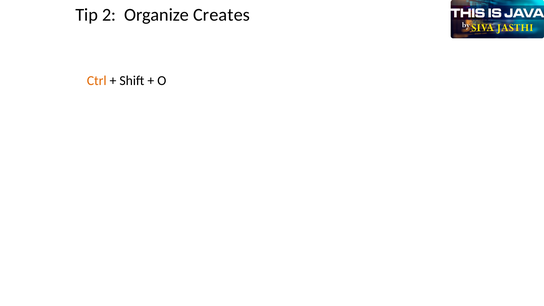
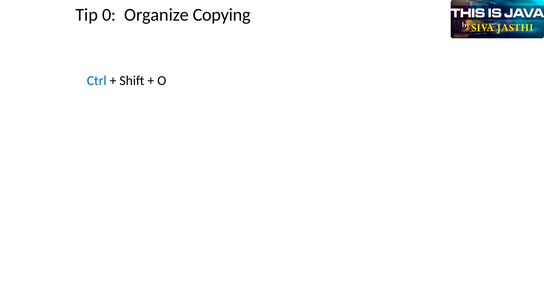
2: 2 -> 0 (109, 15)
Creates: Creates -> Copying (222, 15)
Ctrl colour: orange -> blue (97, 81)
